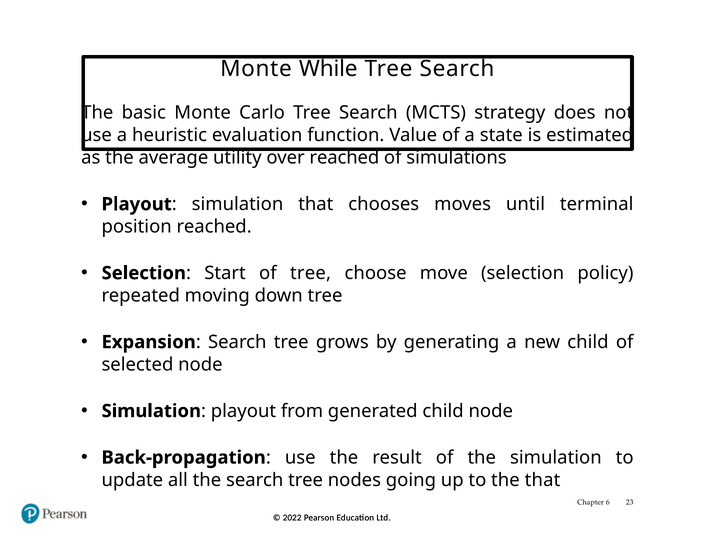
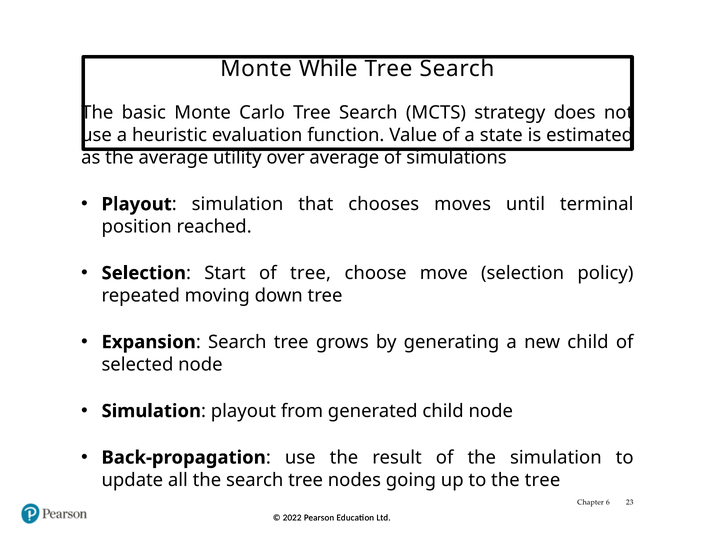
over reached: reached -> average (344, 158)
the that: that -> tree (543, 480)
